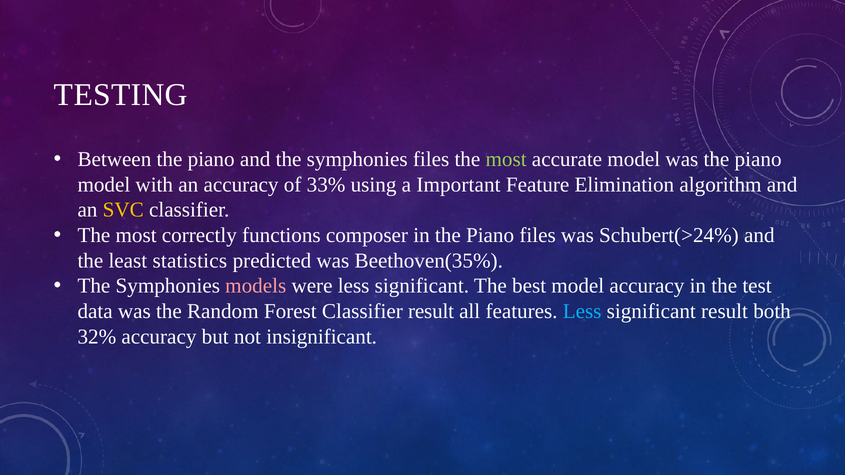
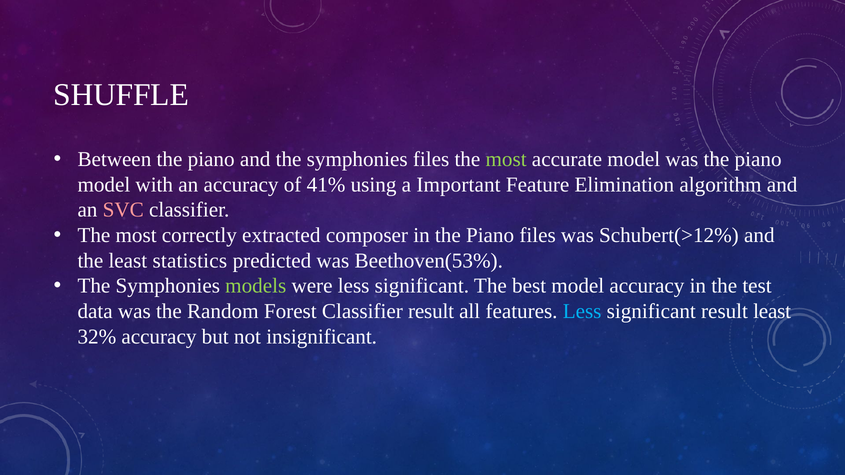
TESTING: TESTING -> SHUFFLE (121, 95)
33%: 33% -> 41% (326, 185)
SVC colour: yellow -> pink (123, 210)
functions: functions -> extracted (281, 235)
Schubert(>24%: Schubert(>24% -> Schubert(>12% (669, 235)
Beethoven(35%: Beethoven(35% -> Beethoven(53% (429, 261)
models colour: pink -> light green (256, 286)
result both: both -> least (772, 311)
